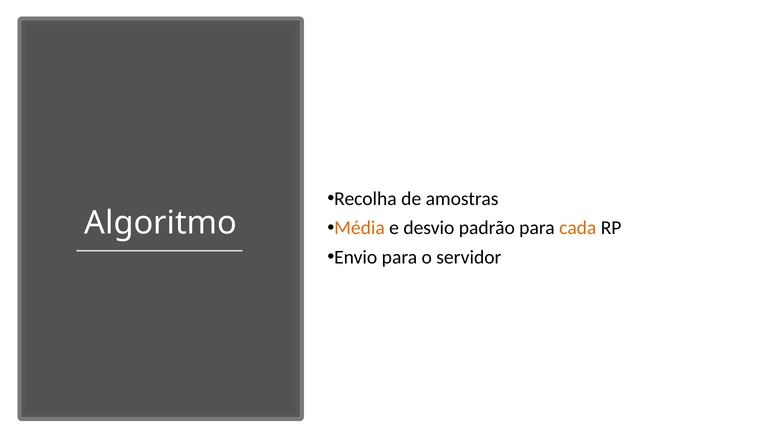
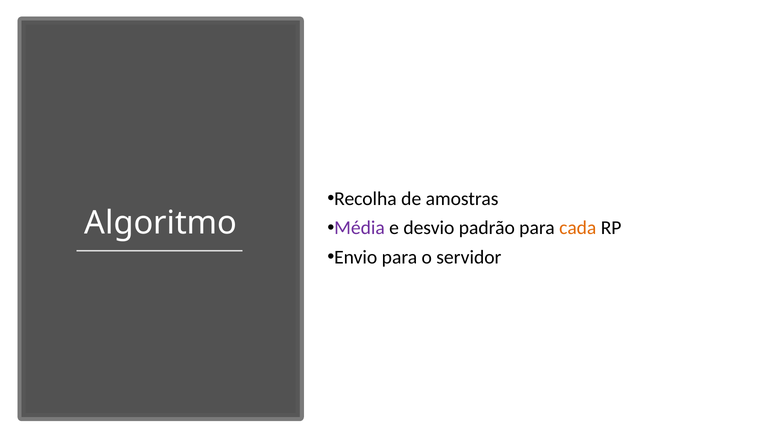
Média colour: orange -> purple (360, 228)
